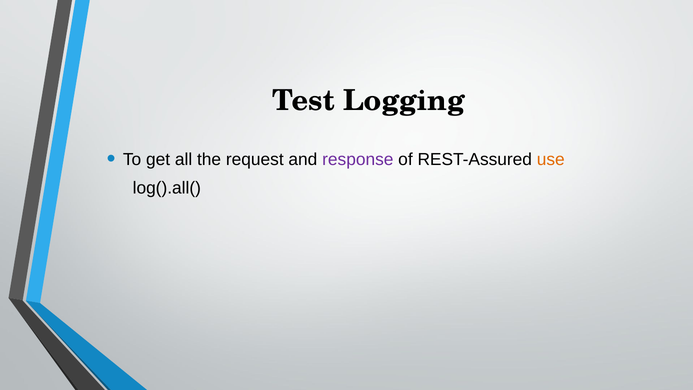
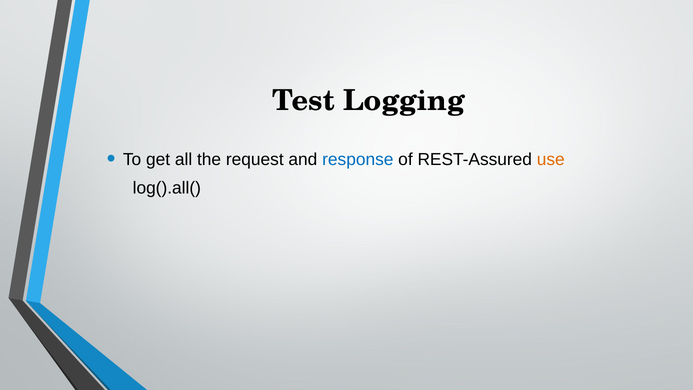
response colour: purple -> blue (358, 159)
